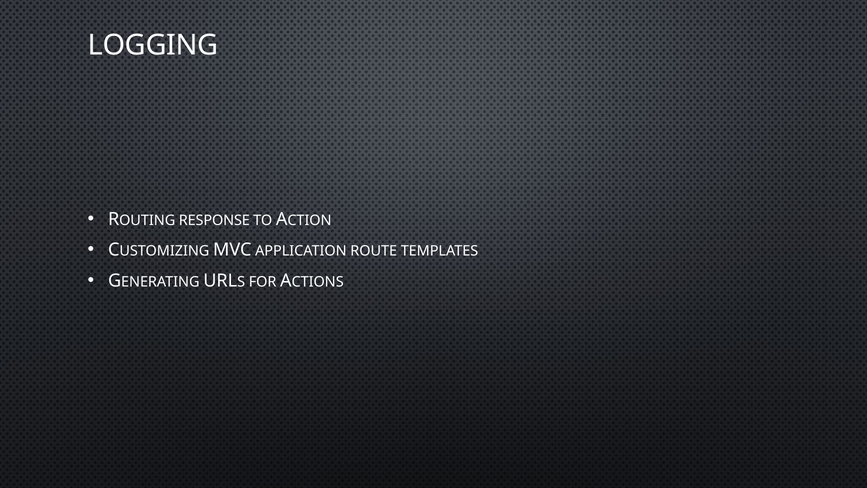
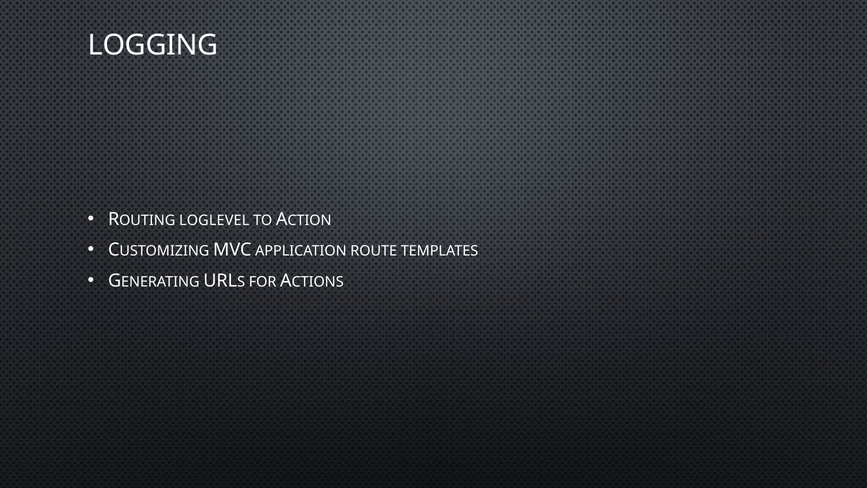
RESPONSE: RESPONSE -> LOGLEVEL (214, 220)
